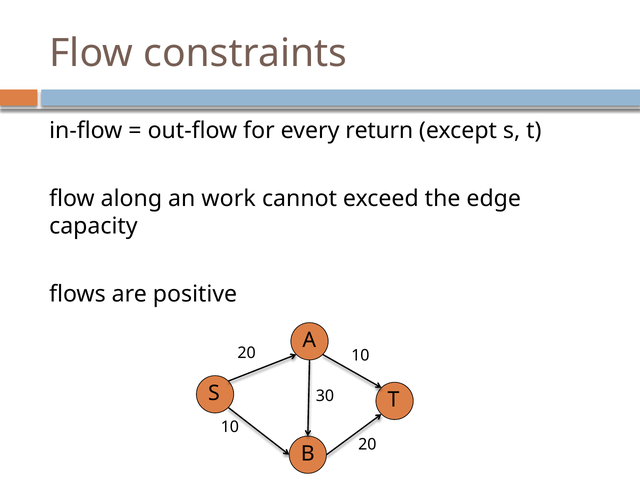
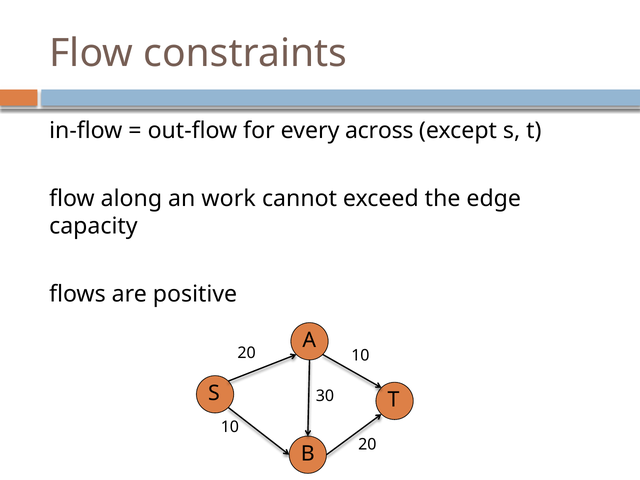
return: return -> across (379, 131)
